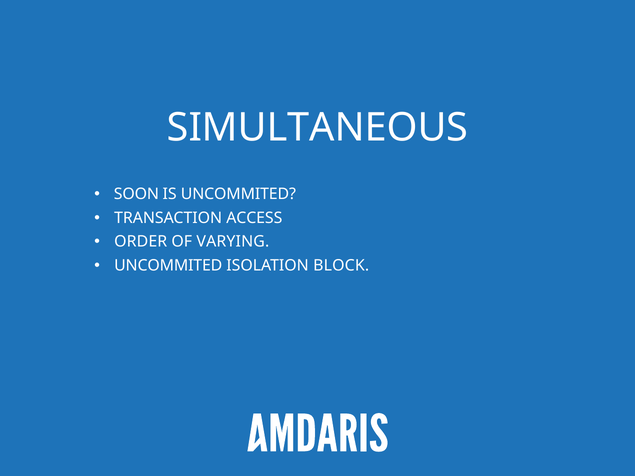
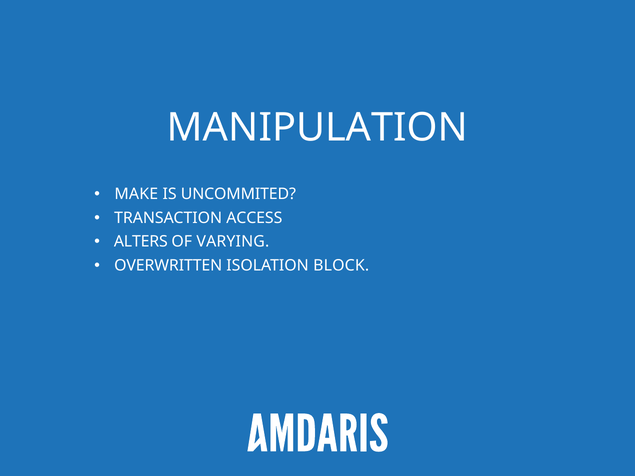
SIMULTANEOUS: SIMULTANEOUS -> MANIPULATION (318, 128)
SOON: SOON -> MAKE (136, 194)
ORDER: ORDER -> ALTERS (141, 242)
UNCOMMITED: UNCOMMITED -> OVERWRITTEN (168, 266)
